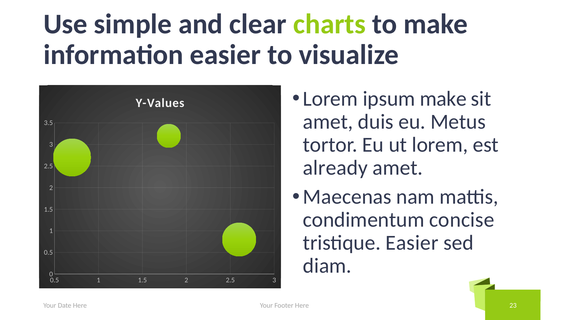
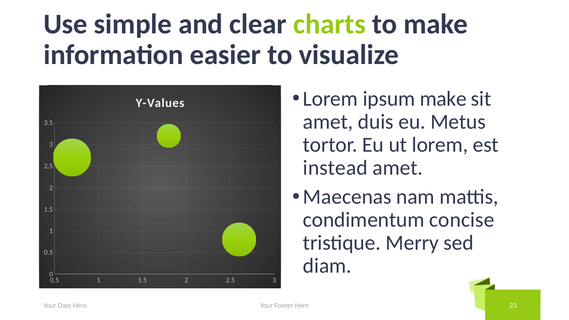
already: already -> instead (335, 168)
tristique Easier: Easier -> Merry (412, 243)
